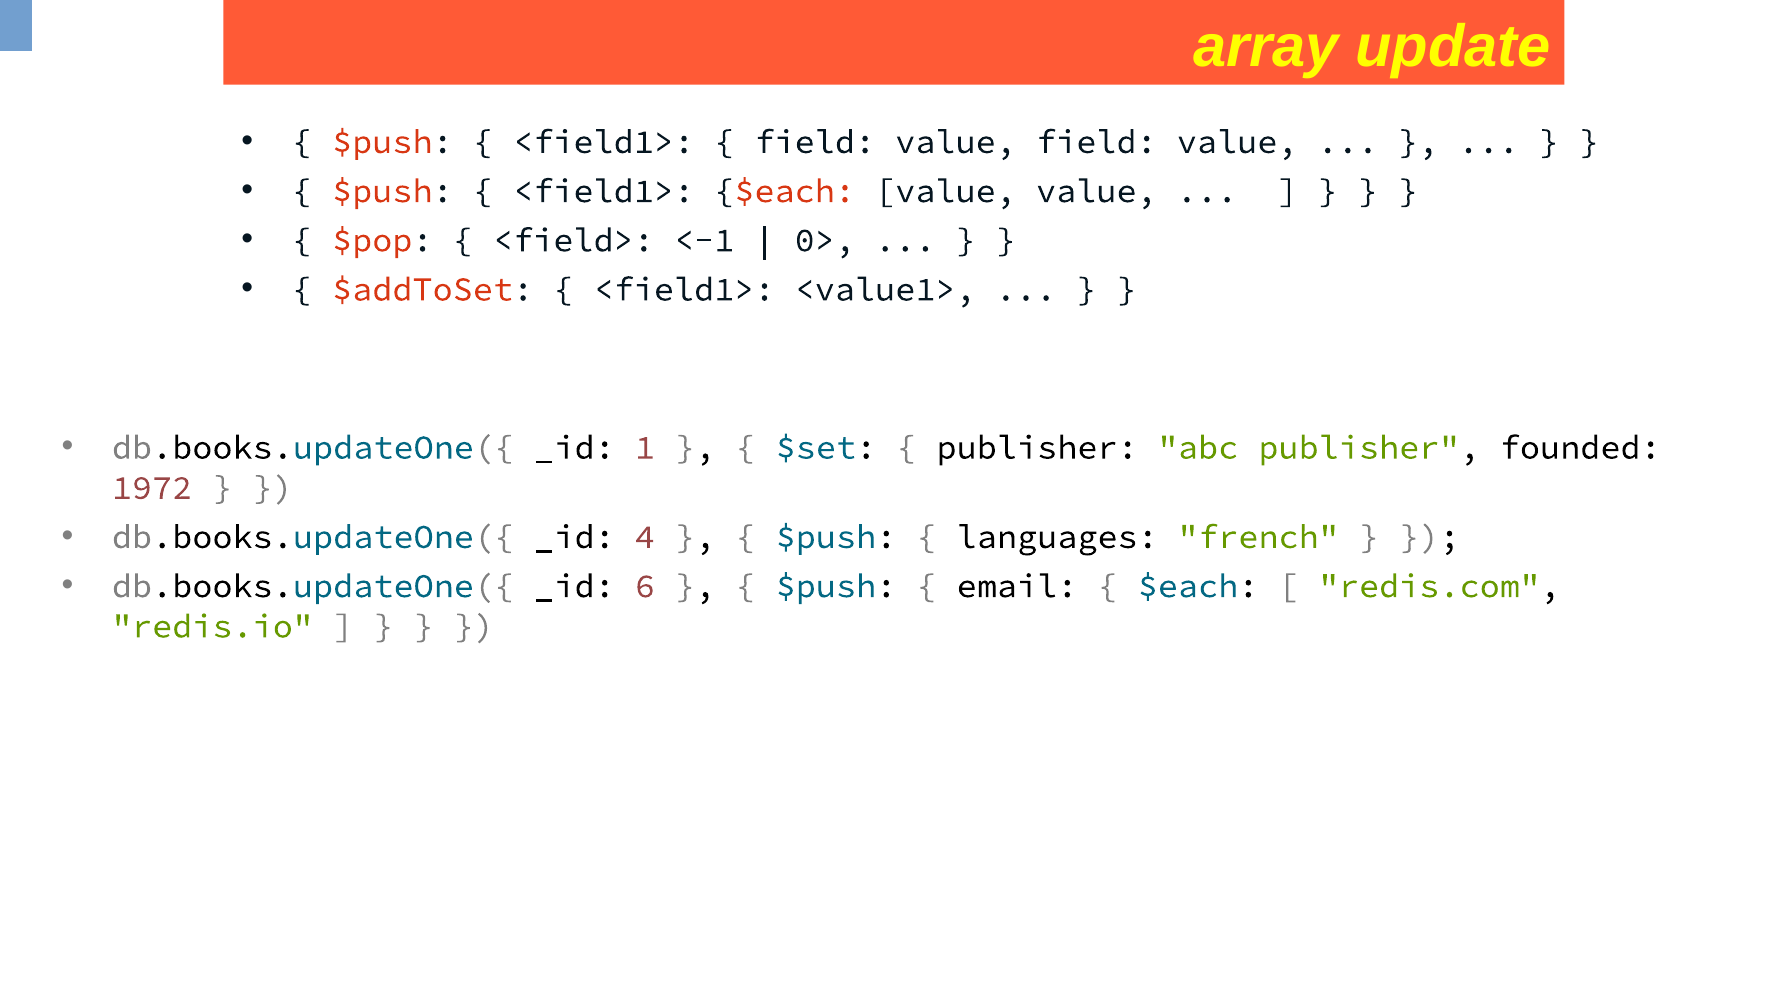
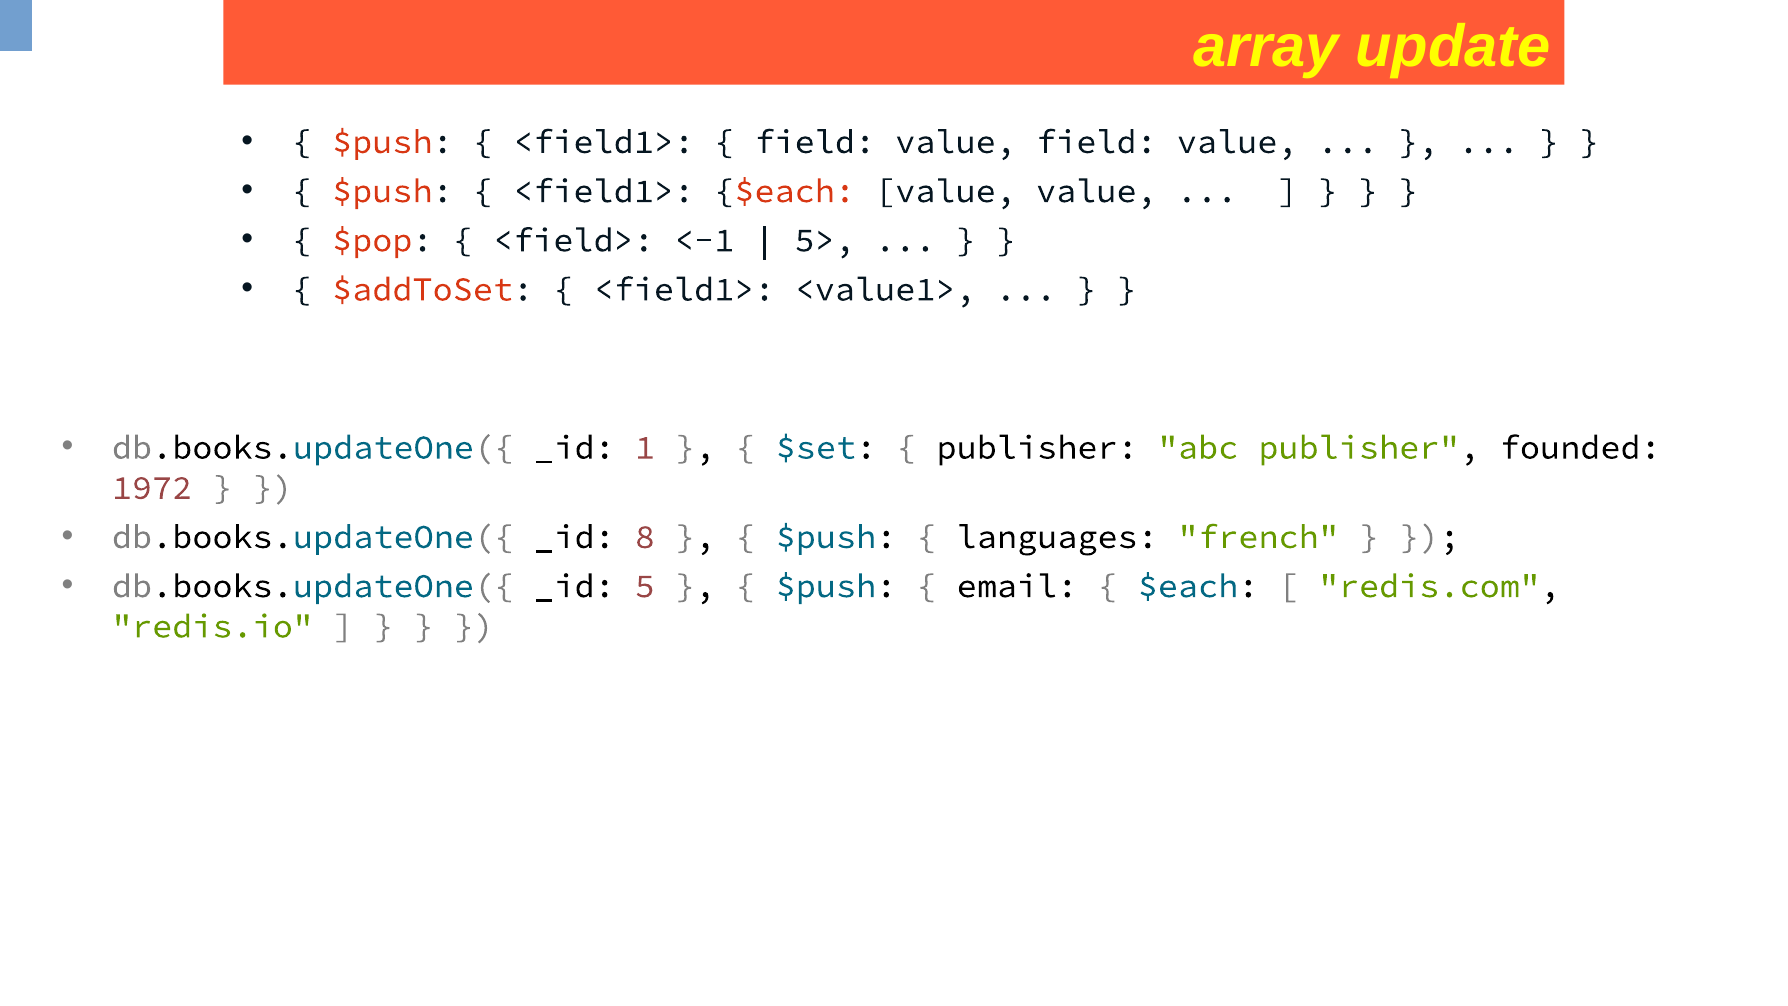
0>: 0> -> 5> (825, 240)
4: 4 -> 8 (645, 537)
6: 6 -> 5 (645, 586)
